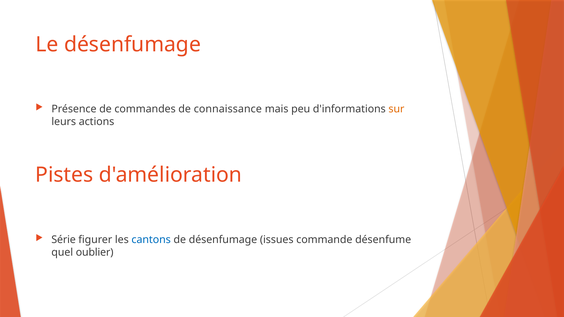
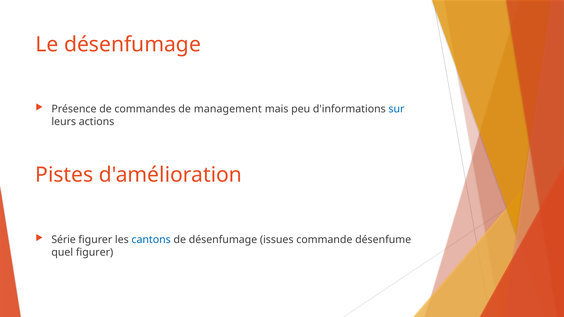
connaissance: connaissance -> management (228, 109)
sur colour: orange -> blue (396, 109)
quel oublier: oublier -> figurer (95, 252)
